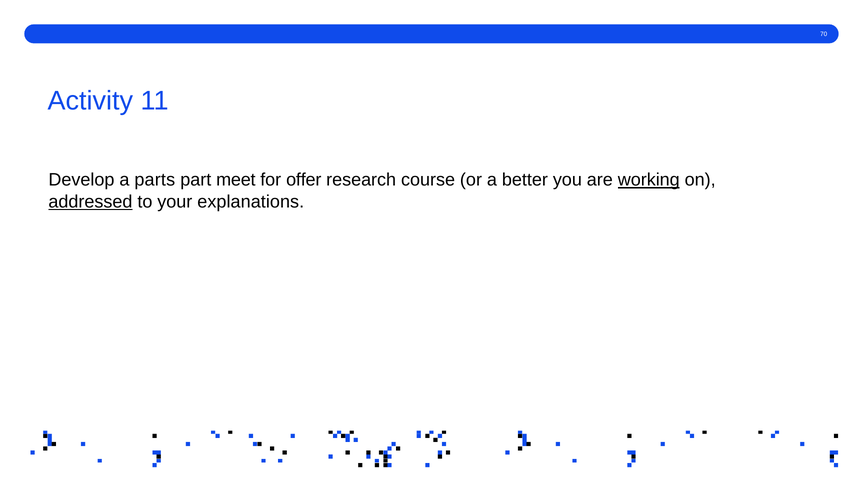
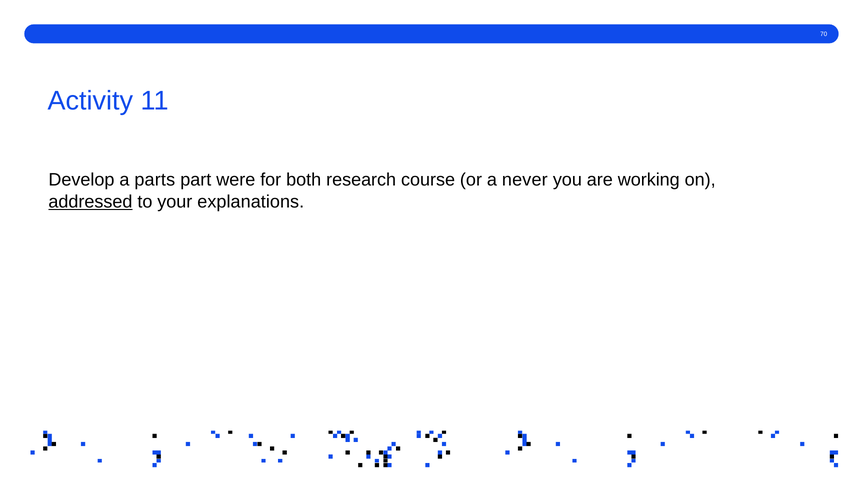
meet: meet -> were (236, 180)
offer: offer -> both (304, 180)
better: better -> never (525, 180)
working underline: present -> none (649, 180)
